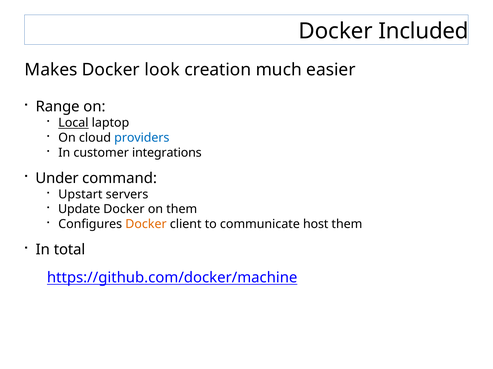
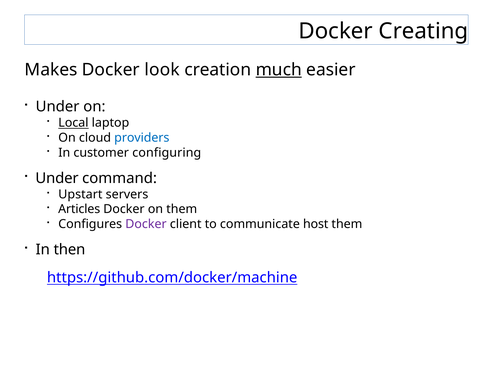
Included: Included -> Creating (423, 31)
much underline: none -> present (279, 70)
Range: Range -> Under (58, 107)
integrations: integrations -> configuring (167, 153)
Update: Update -> Articles (79, 210)
Docker colour: orange -> purple (146, 225)
total: total -> then (69, 250)
